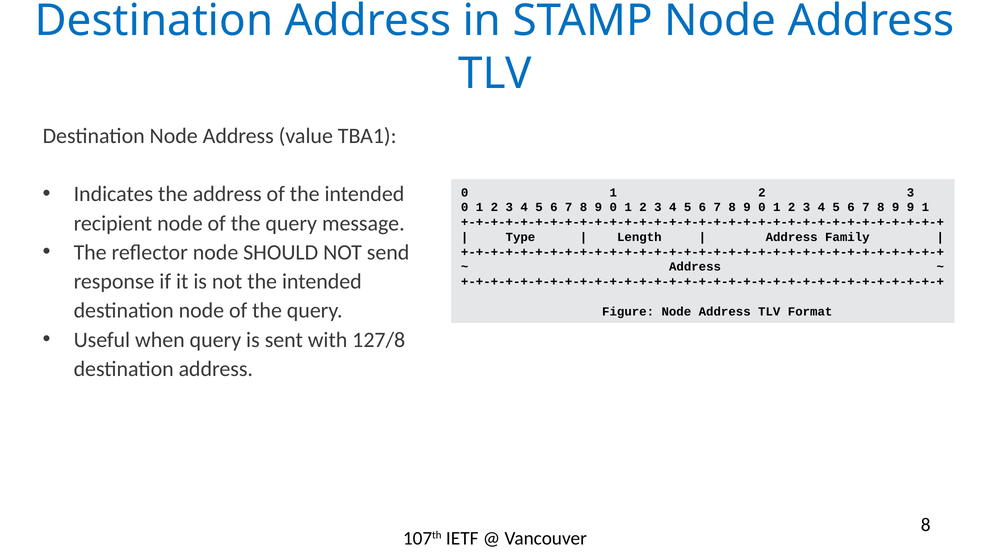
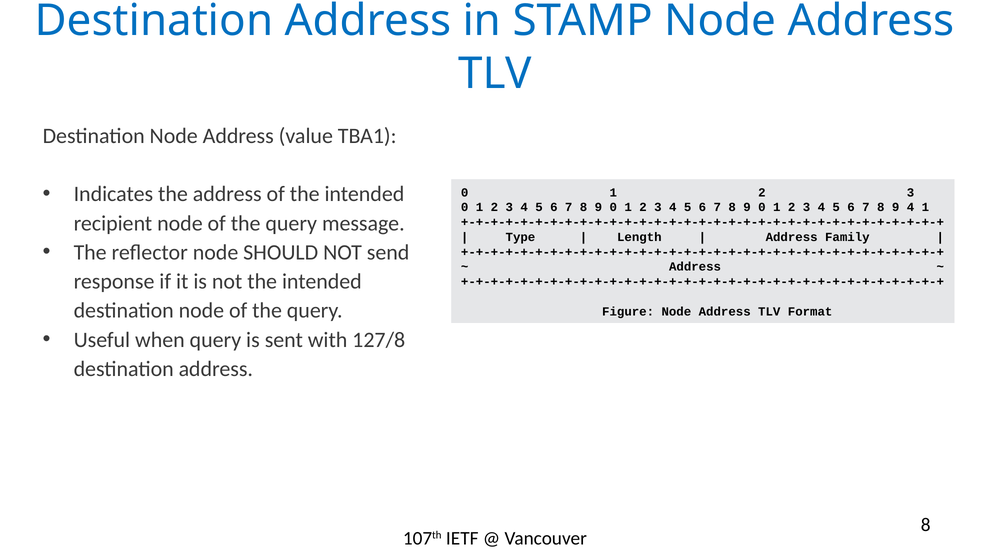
9 9: 9 -> 4 (911, 207)
